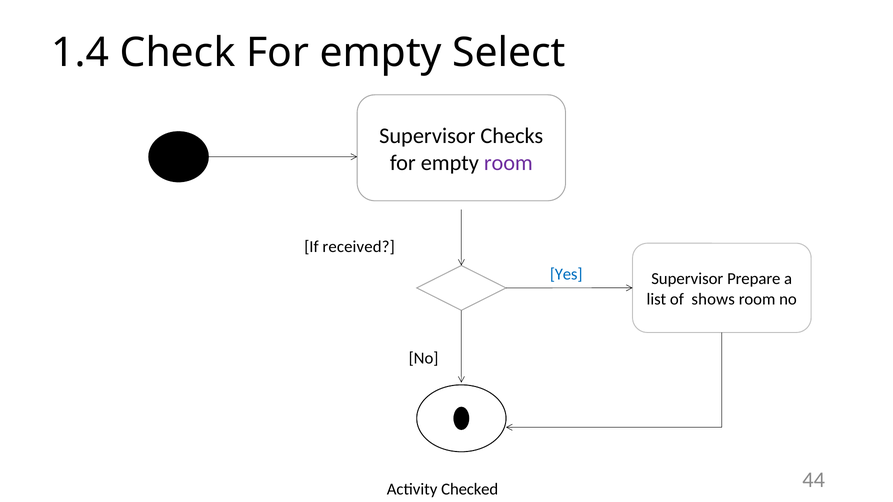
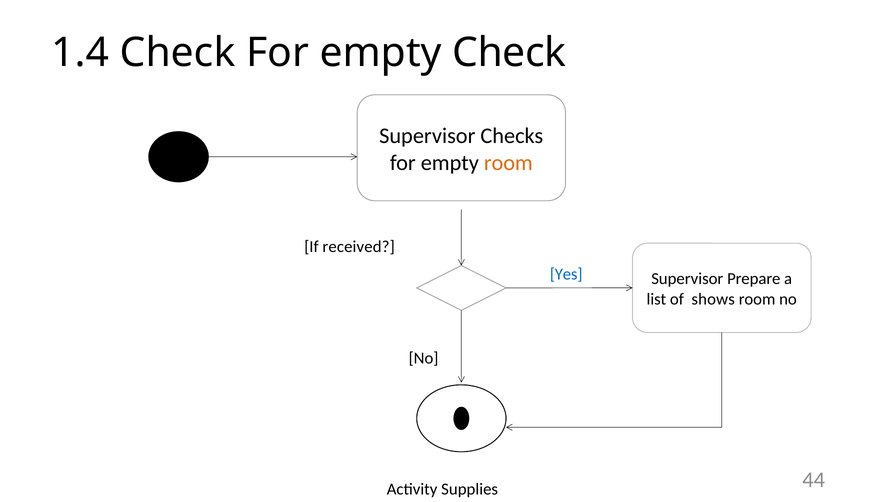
empty Select: Select -> Check (509, 53)
room colour: purple -> orange (508, 163)
Checked: Checked -> Supplies (470, 490)
